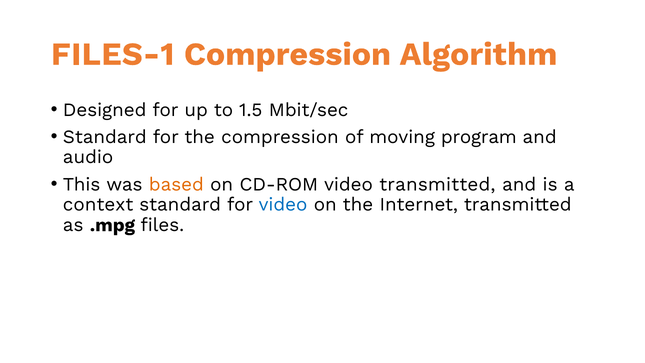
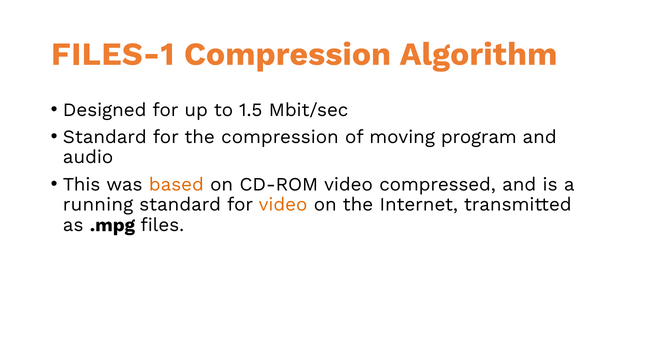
video transmitted: transmitted -> compressed (438, 184)
context: context -> running (98, 205)
video colour: blue -> orange (283, 205)
